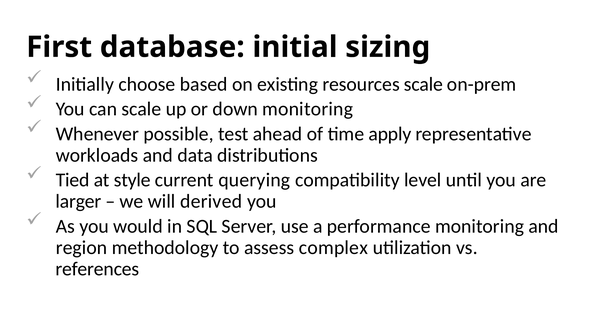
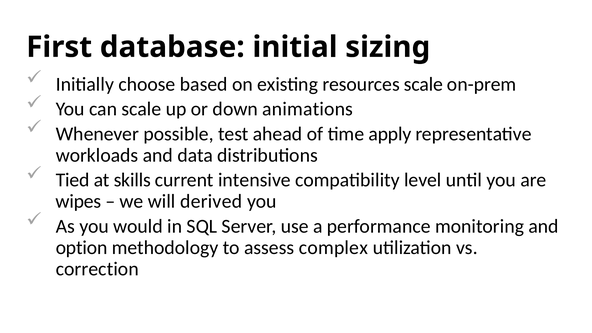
down monitoring: monitoring -> animations (308, 109)
style: style -> skills (132, 180)
querying: querying -> intensive (254, 180)
larger: larger -> wipes (78, 201)
region: region -> option (82, 248)
references: references -> correction (97, 269)
